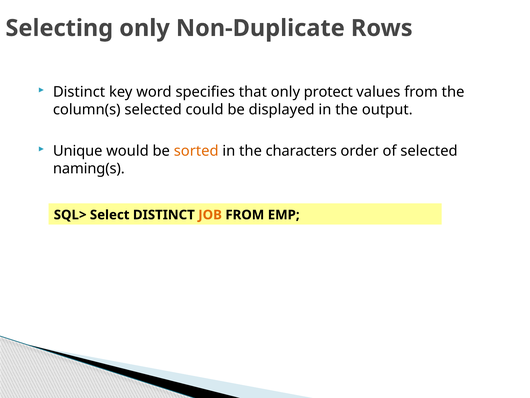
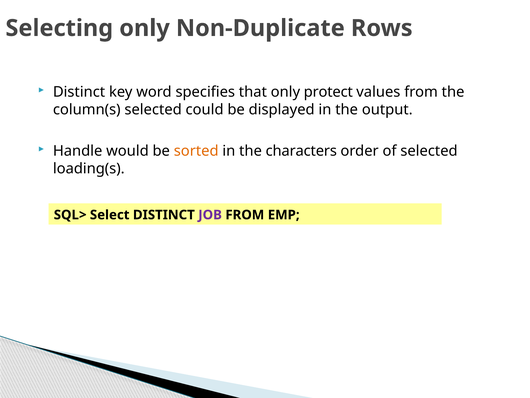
Unique: Unique -> Handle (78, 151)
naming(s: naming(s -> loading(s (89, 169)
JOB colour: orange -> purple (210, 215)
